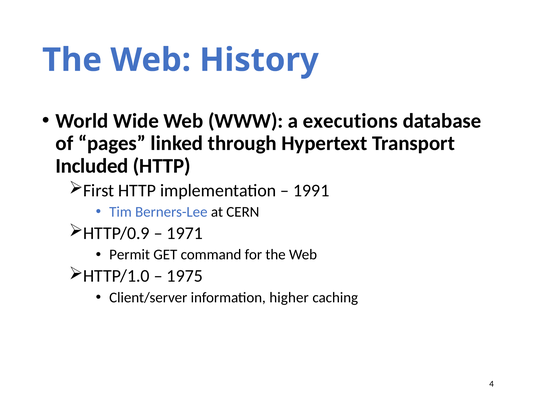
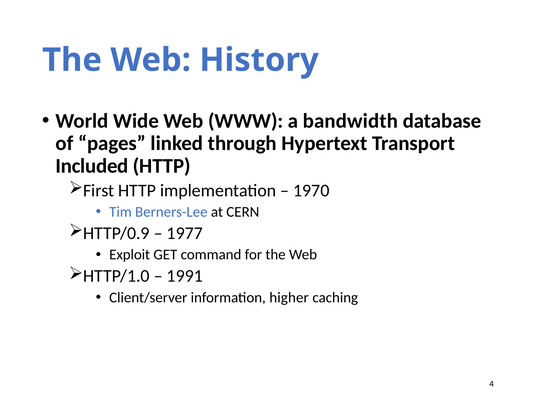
executions: executions -> bandwidth (350, 121)
1991: 1991 -> 1970 (311, 191)
1971: 1971 -> 1977 (185, 233)
Permit: Permit -> Exploit (130, 255)
1975: 1975 -> 1991 (185, 276)
